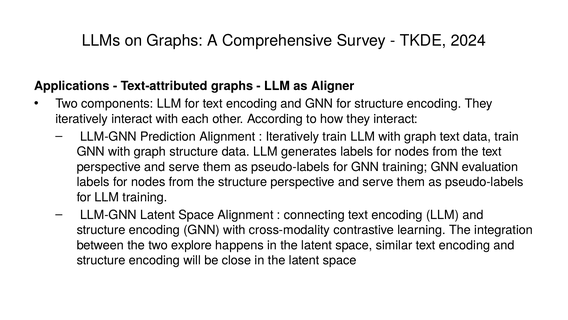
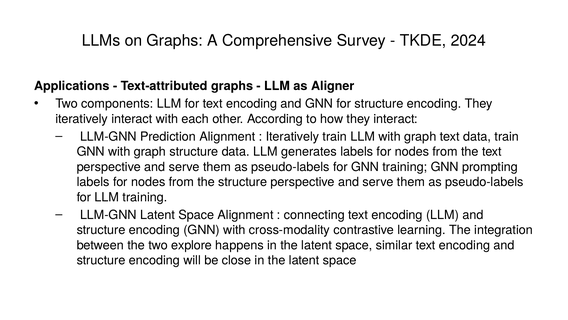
evaluation: evaluation -> prompting (490, 167)
